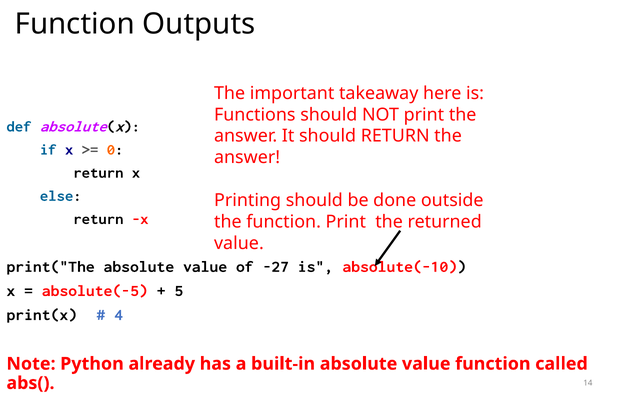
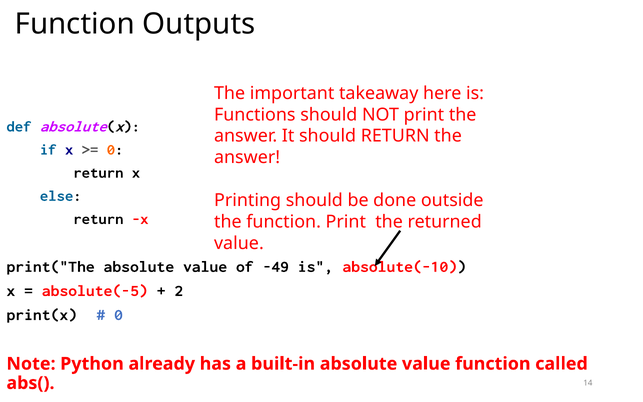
-27: -27 -> -49 (276, 266)
5: 5 -> 2 (179, 291)
4: 4 -> 0 (119, 315)
